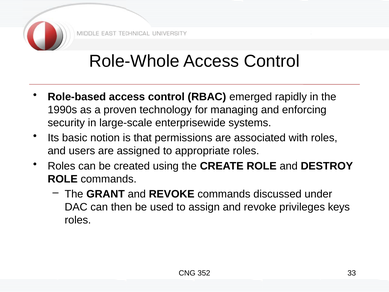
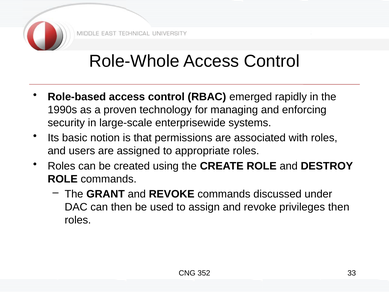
privileges keys: keys -> then (339, 207)
